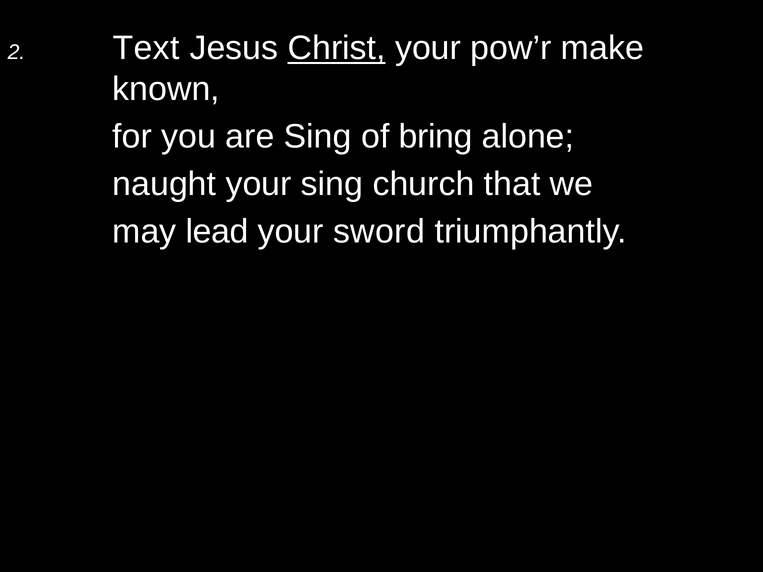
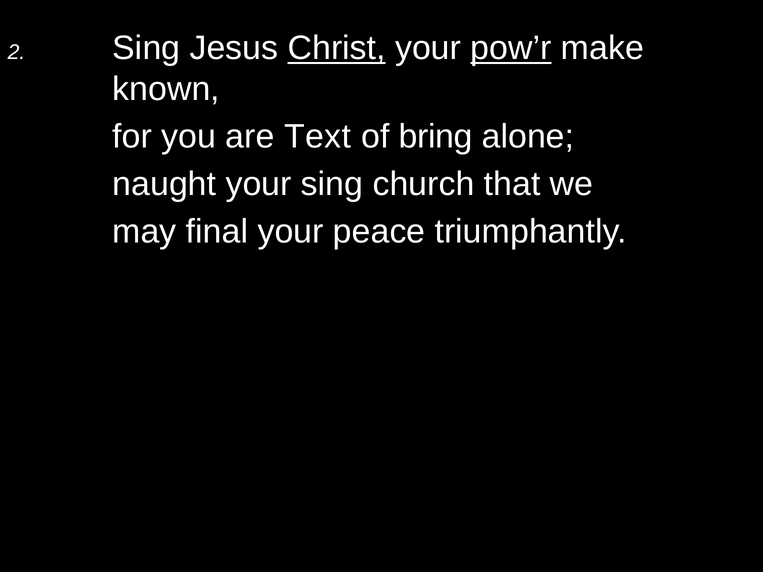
2 Text: Text -> Sing (146, 48)
pow’r underline: none -> present (511, 48)
are Sing: Sing -> Text (318, 136)
lead: lead -> final (217, 231)
sword: sword -> peace (379, 231)
